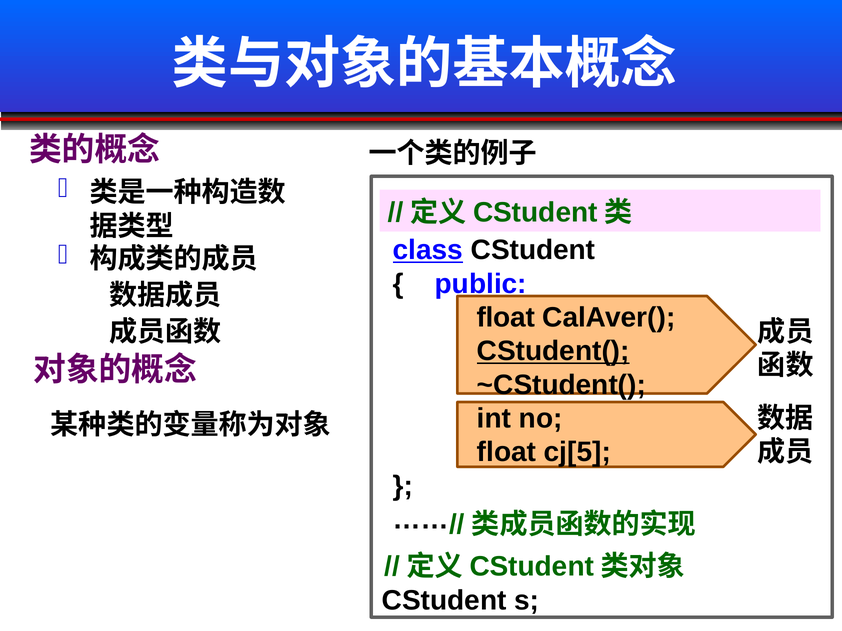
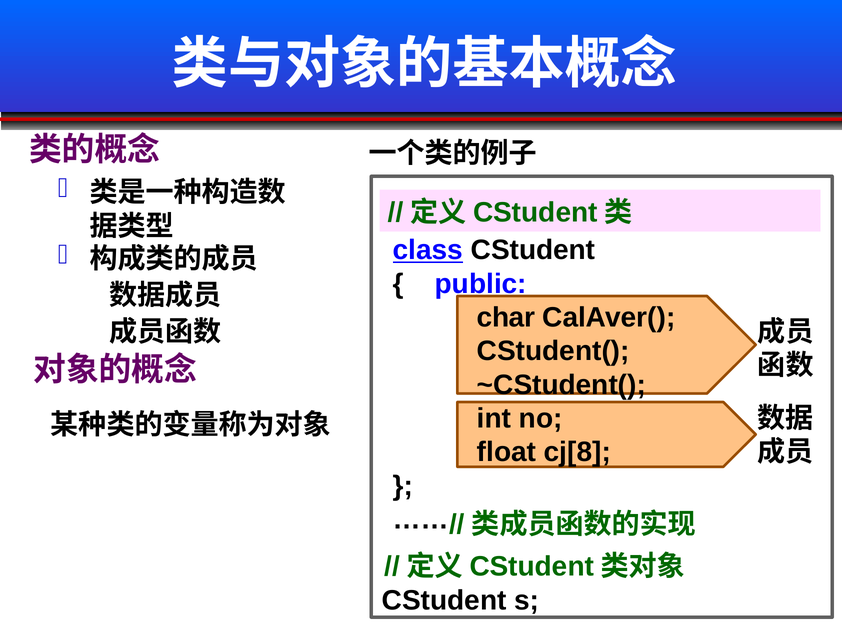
float: float -> char (506, 318)
CStudent( underline: present -> none (553, 351)
cj[5: cj[5 -> cj[8 (577, 452)
